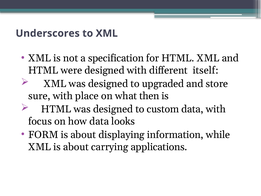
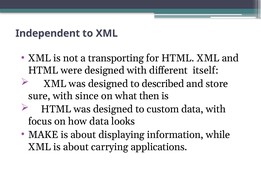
Underscores: Underscores -> Independent (48, 33)
specification: specification -> transporting (116, 58)
upgraded: upgraded -> described (163, 84)
place: place -> since (87, 96)
FORM: FORM -> MAKE (43, 134)
